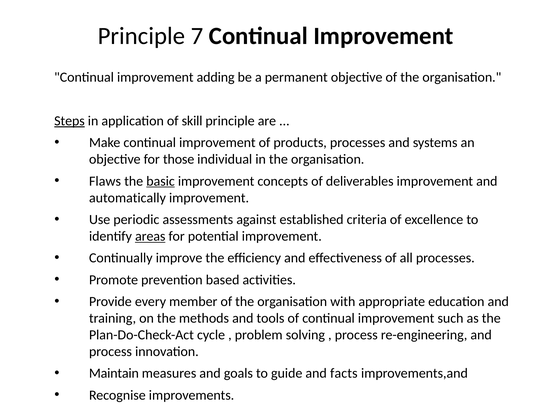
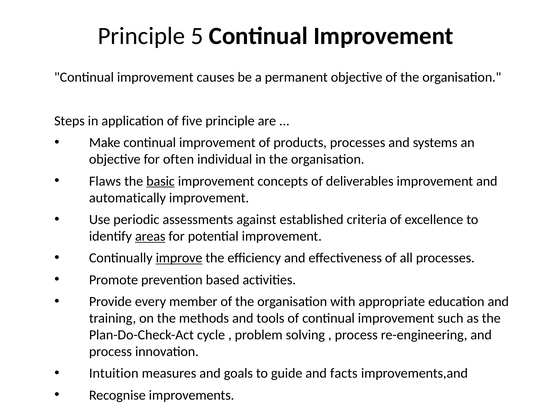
7: 7 -> 5 (197, 36)
adding: adding -> causes (216, 77)
Steps underline: present -> none (69, 121)
skill: skill -> five (192, 121)
those: those -> often (179, 159)
improve underline: none -> present (179, 258)
Maintain: Maintain -> Intuition (114, 373)
